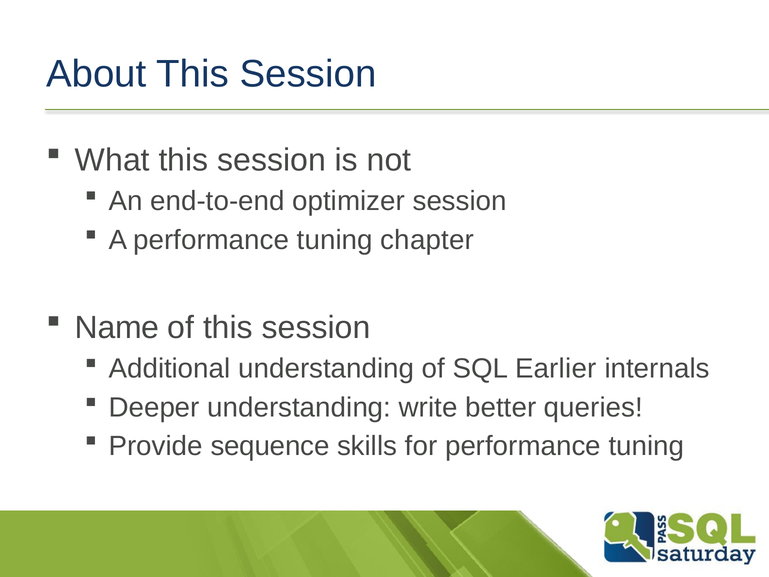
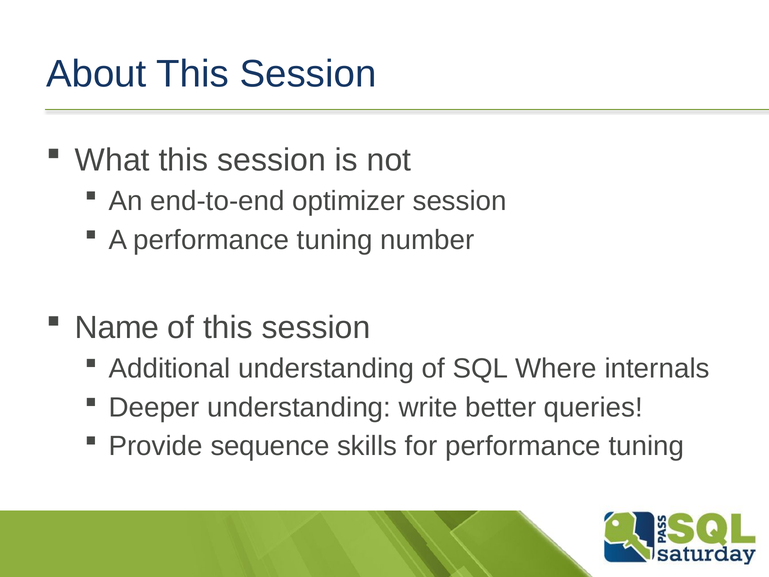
chapter: chapter -> number (427, 240)
Earlier: Earlier -> Where (556, 368)
